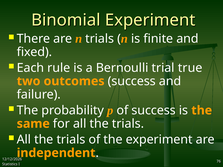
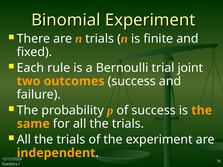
true: true -> joint (190, 68)
